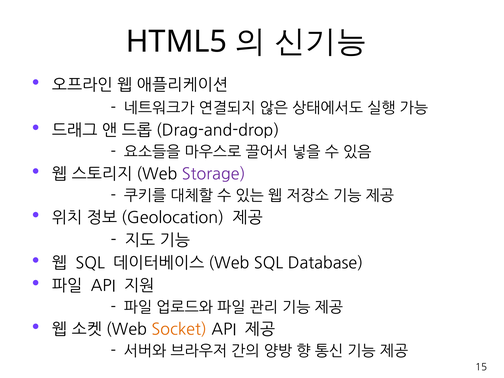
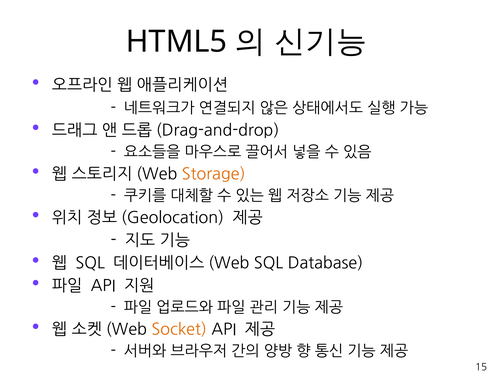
Storage colour: purple -> orange (214, 174)
